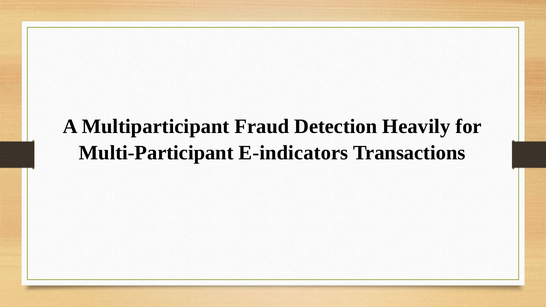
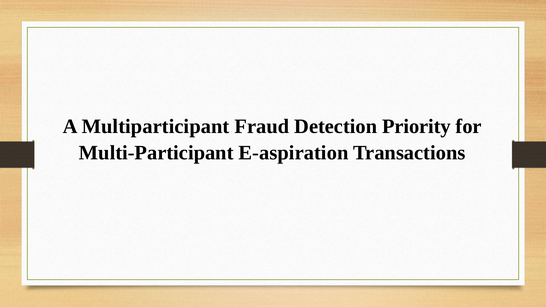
Heavily: Heavily -> Priority (416, 126)
E-indicators: E-indicators -> E-aspiration (294, 153)
